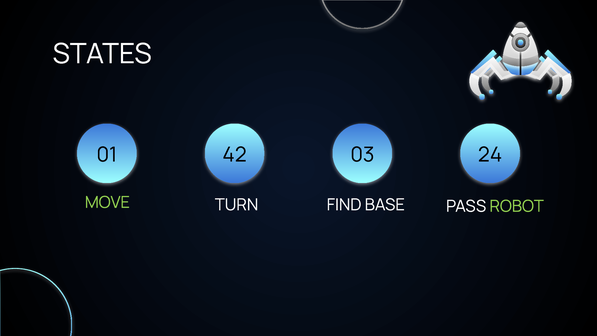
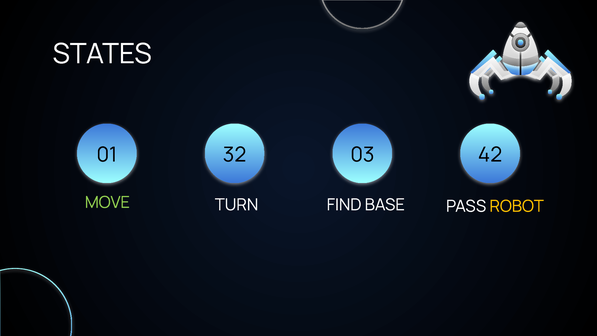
42: 42 -> 32 (235, 155)
24: 24 -> 42 (490, 155)
ROBOT colour: light green -> yellow (517, 206)
